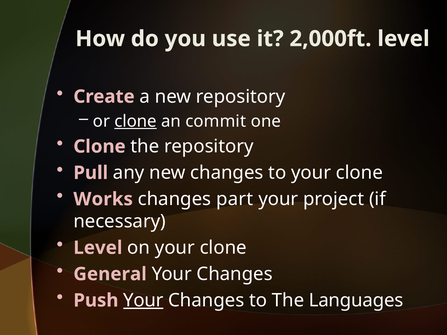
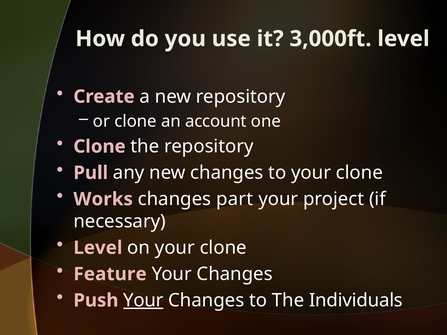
2,000ft: 2,000ft -> 3,000ft (330, 39)
clone underline: present -> none (136, 121)
commit: commit -> account (216, 121)
General: General -> Feature (110, 274)
Languages: Languages -> Individuals (356, 301)
